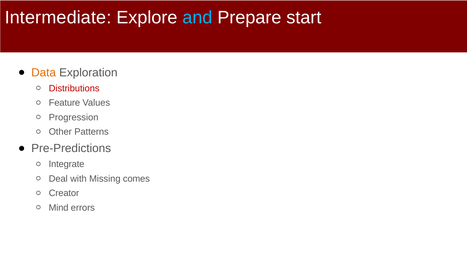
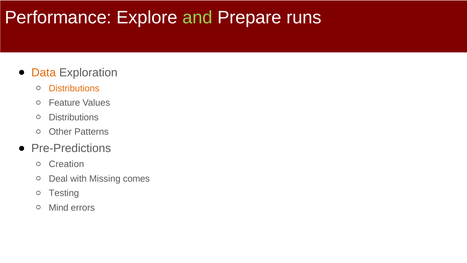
Intermediate: Intermediate -> Performance (58, 18)
and colour: light blue -> light green (197, 18)
start: start -> runs (304, 18)
Distributions colour: red -> orange (74, 88)
Progression: Progression -> Distributions (74, 117)
Integrate: Integrate -> Creation (66, 164)
Creator: Creator -> Testing (64, 193)
